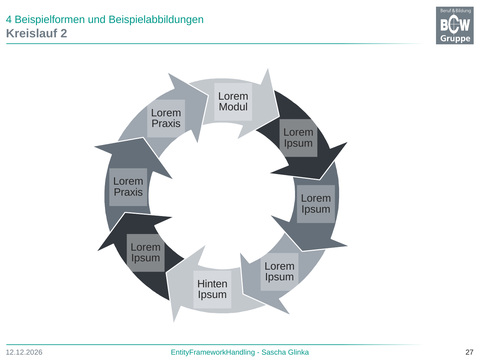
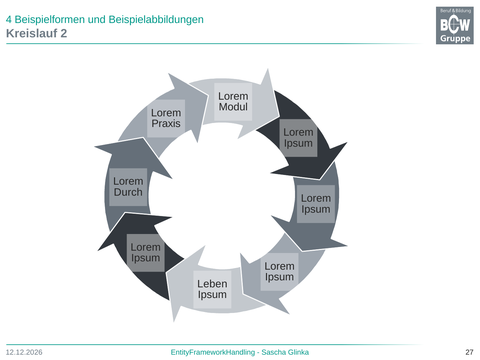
Praxis: Praxis -> Durch (128, 192)
Hinten: Hinten -> Leben (212, 284)
